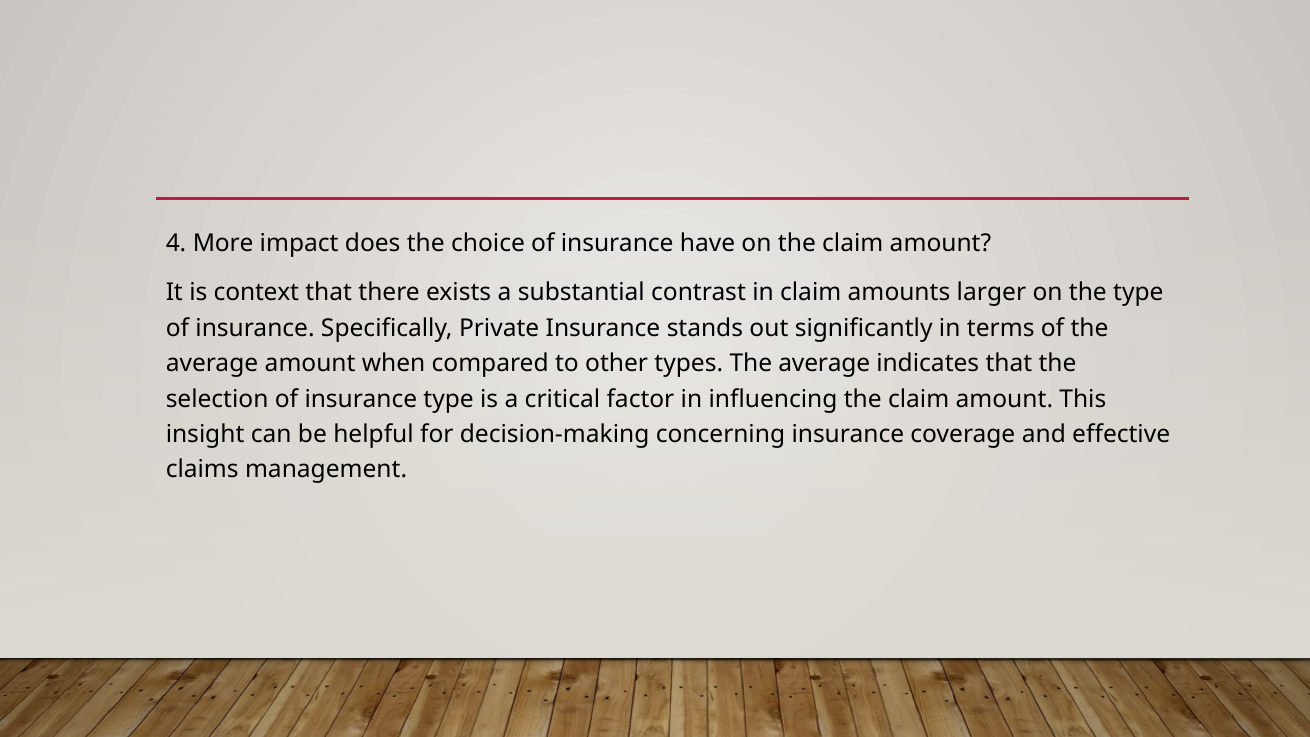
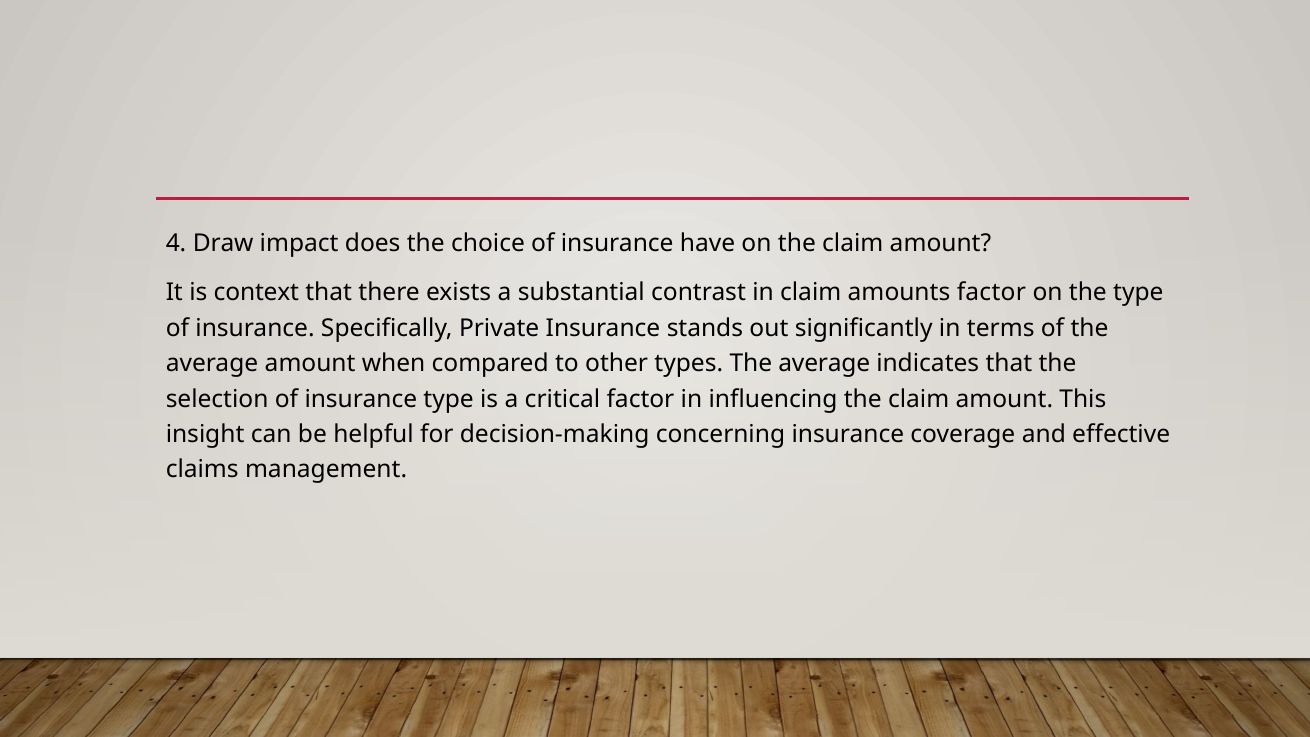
More: More -> Draw (223, 244)
amounts larger: larger -> factor (991, 293)
